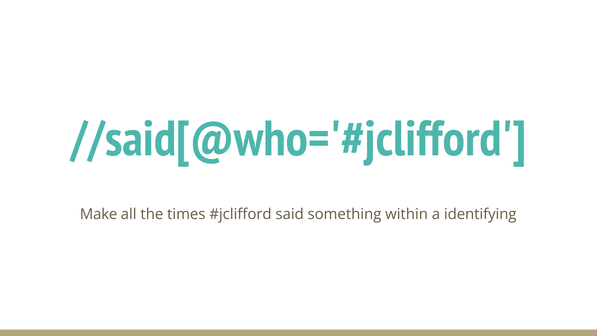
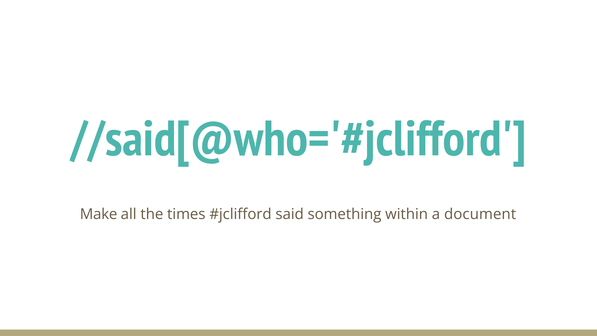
identifying: identifying -> document (480, 214)
